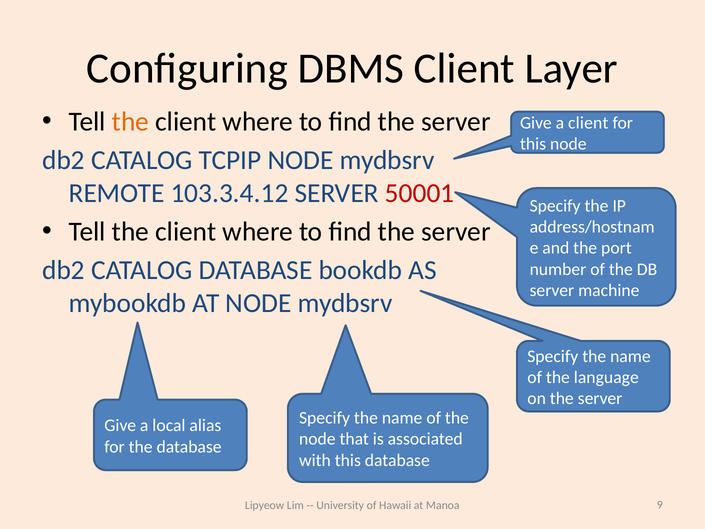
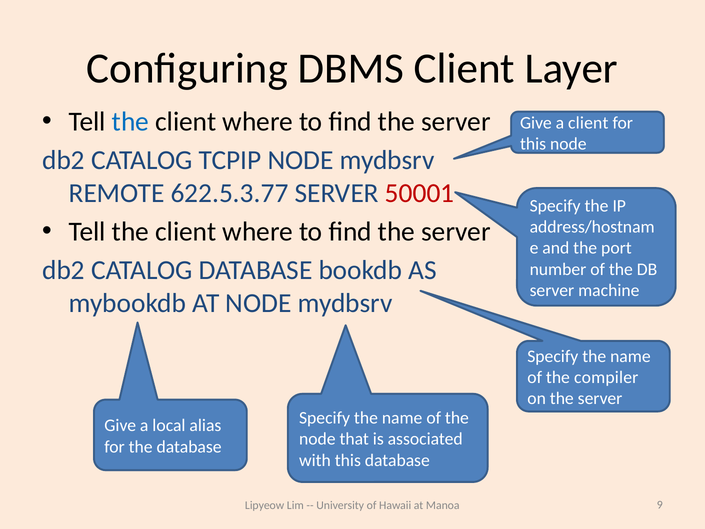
the colour: orange -> blue (131, 122)
103.3.4.12: 103.3.4.12 -> 622.5.3.77 (229, 193)
language: language -> compiler (606, 377)
